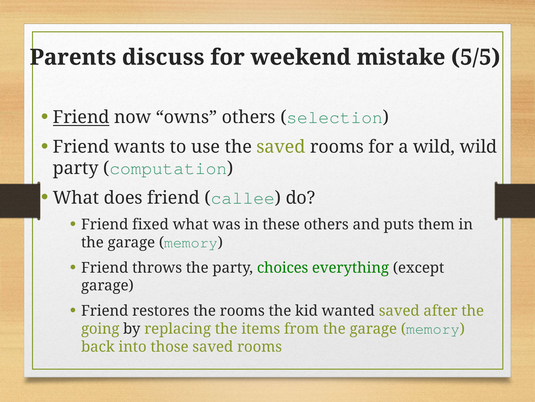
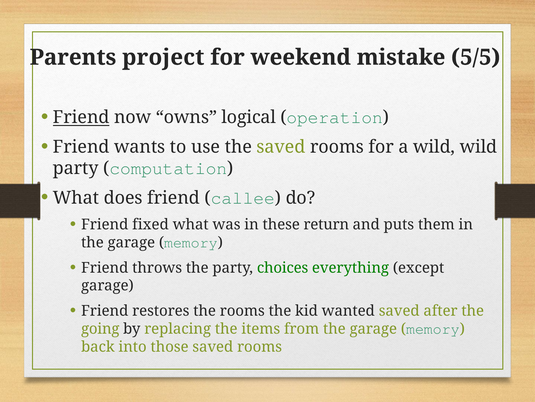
discuss: discuss -> project (163, 57)
owns others: others -> logical (249, 117)
selection: selection -> operation (335, 117)
these others: others -> return (326, 224)
